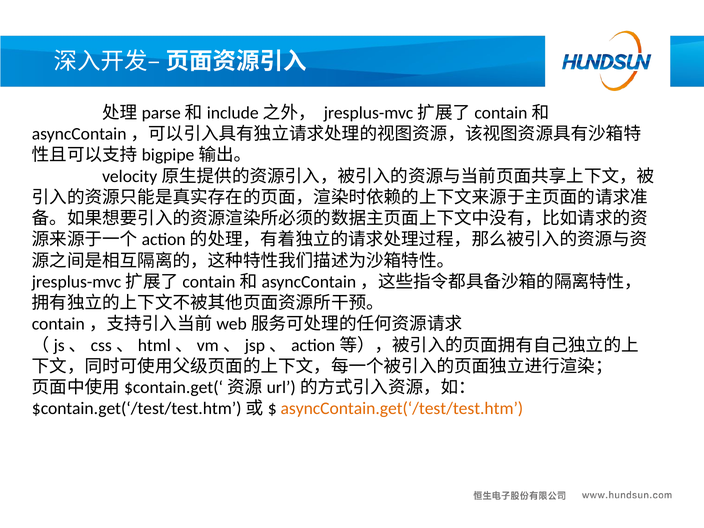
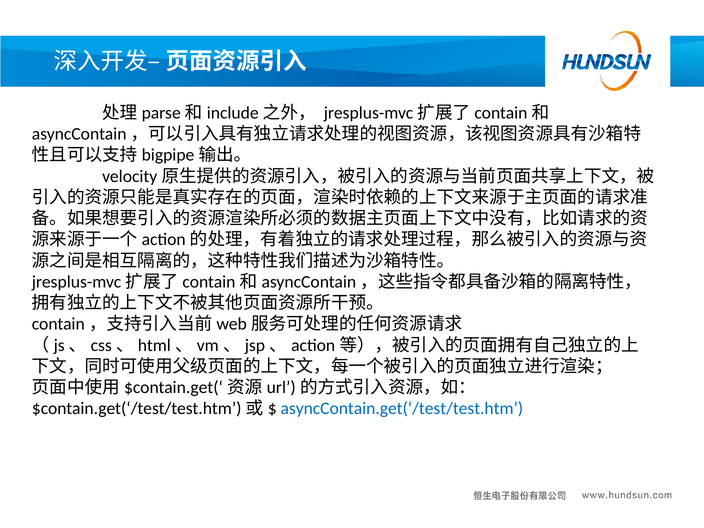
asyncContain.get(‘/test/test.htm colour: orange -> blue (402, 409)
